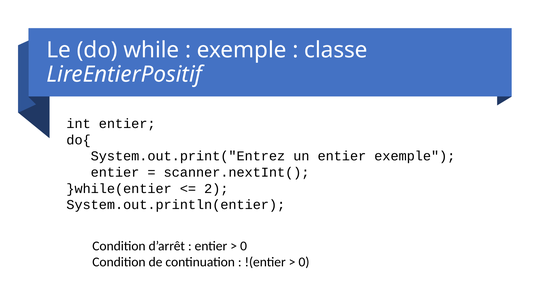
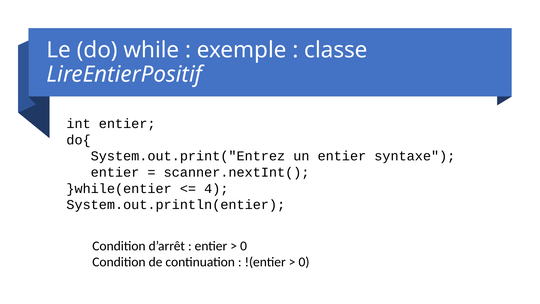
entier exemple: exemple -> syntaxe (415, 156)
2: 2 -> 4 (216, 188)
